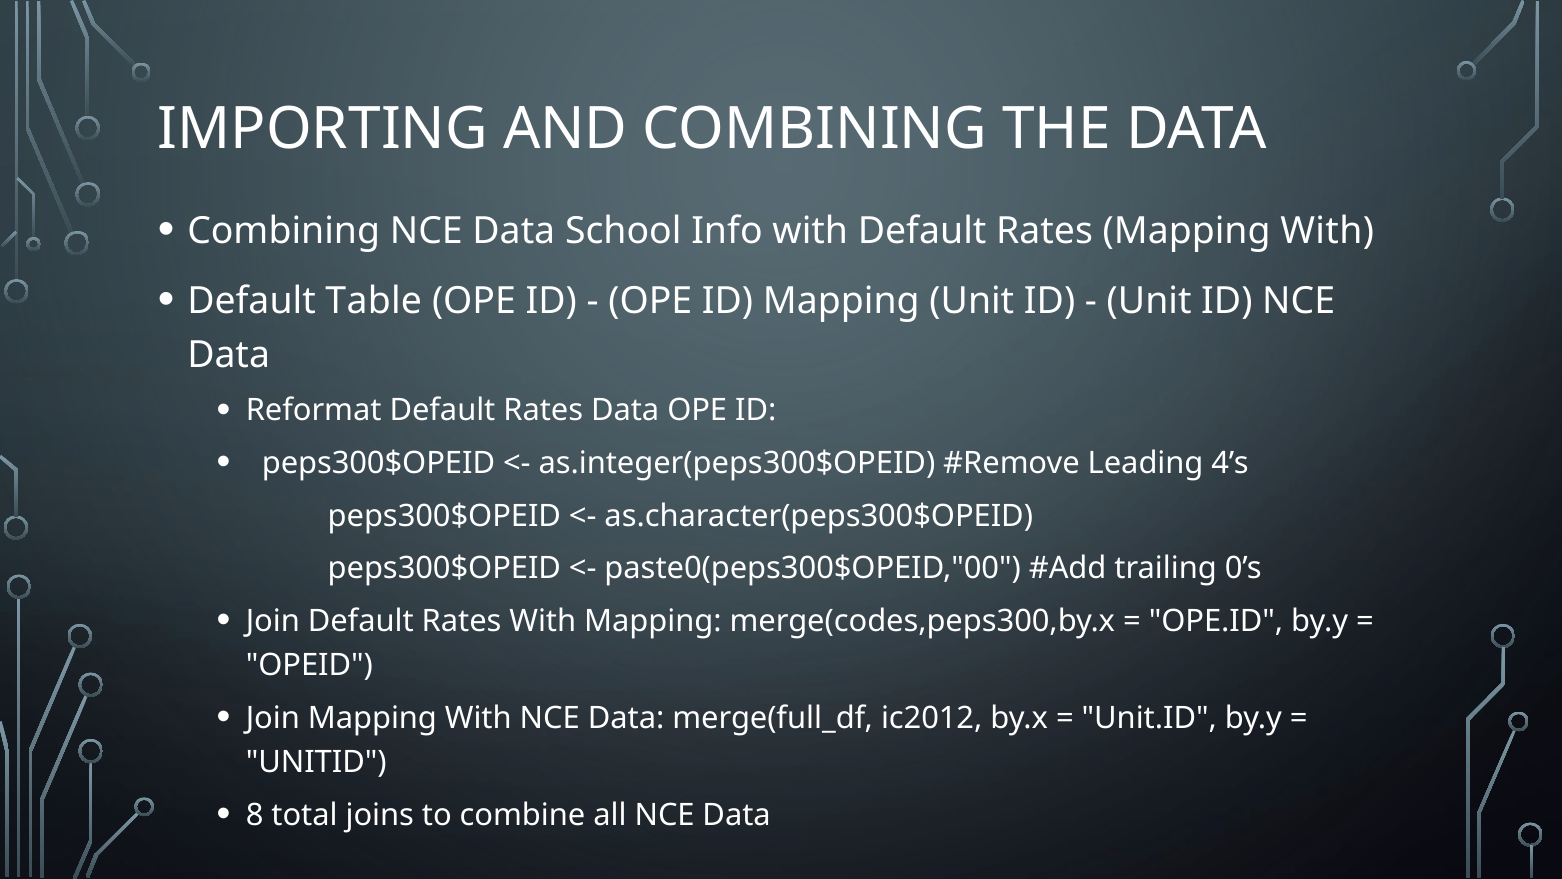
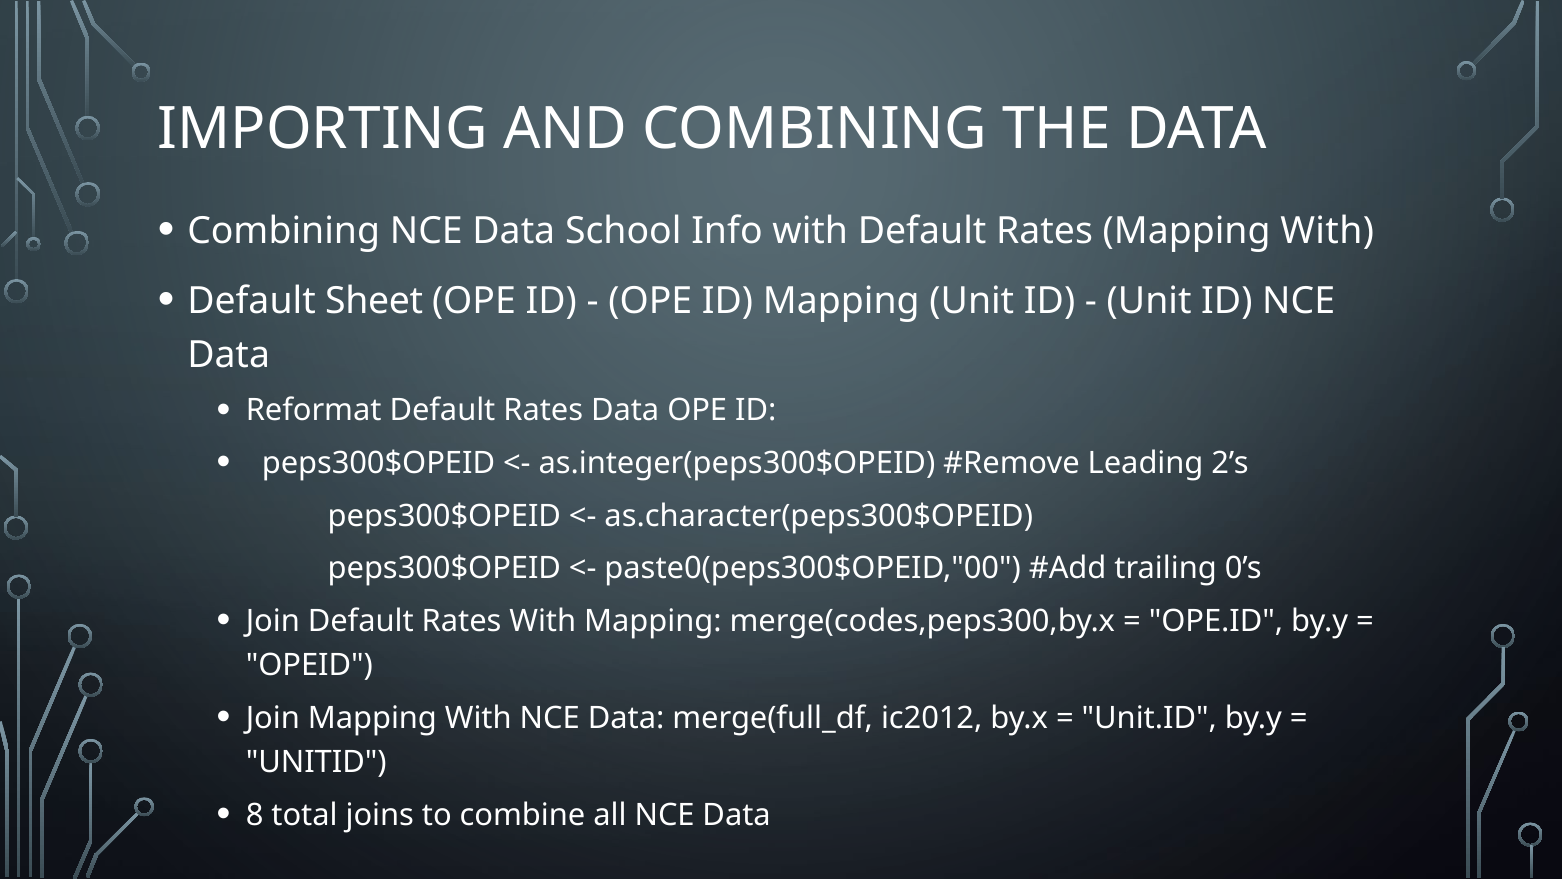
Table: Table -> Sheet (374, 301)
4’s: 4’s -> 2’s (1230, 463)
